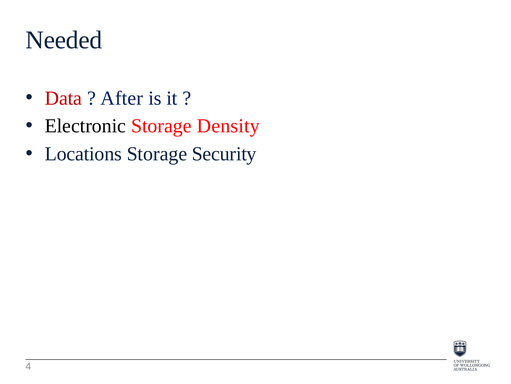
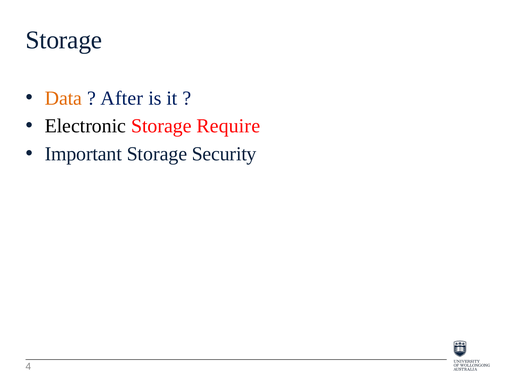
Needed: Needed -> Storage (64, 40)
Data colour: red -> orange (63, 98)
Density: Density -> Require (228, 126)
Locations: Locations -> Important (83, 154)
